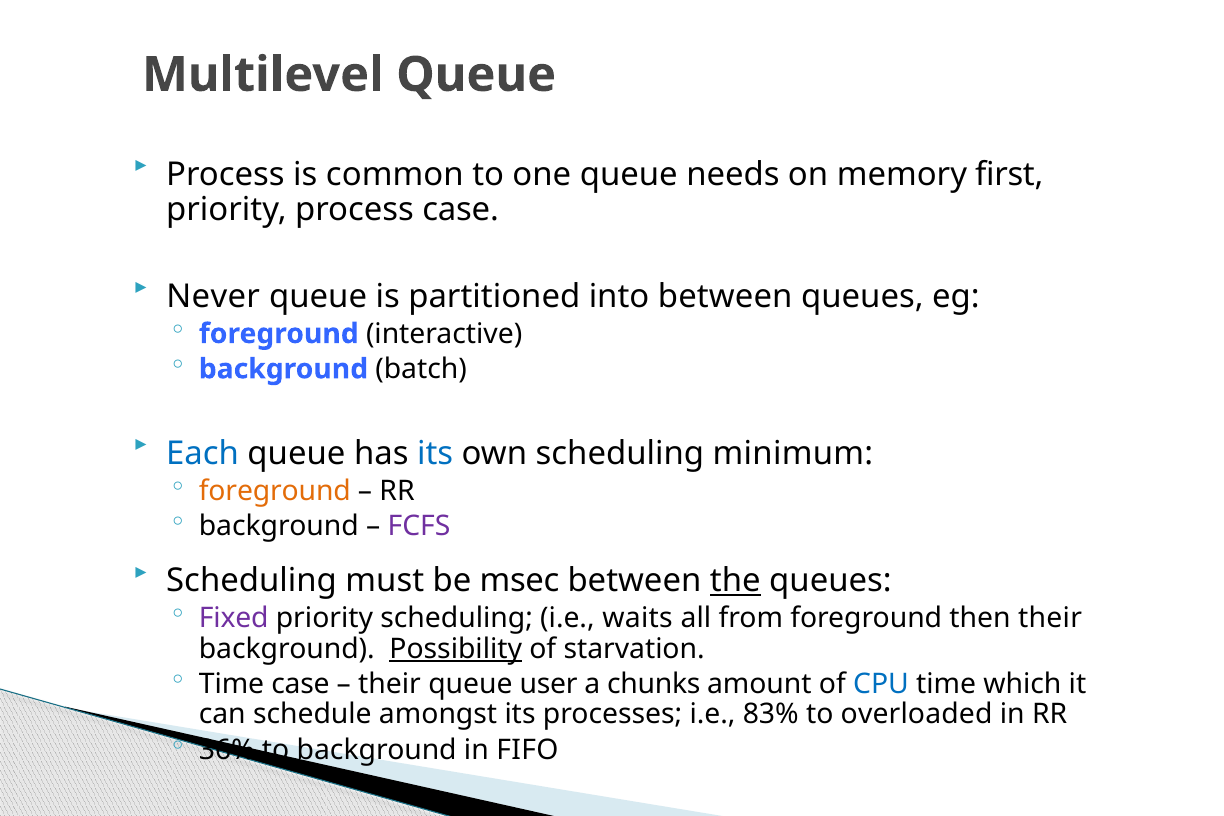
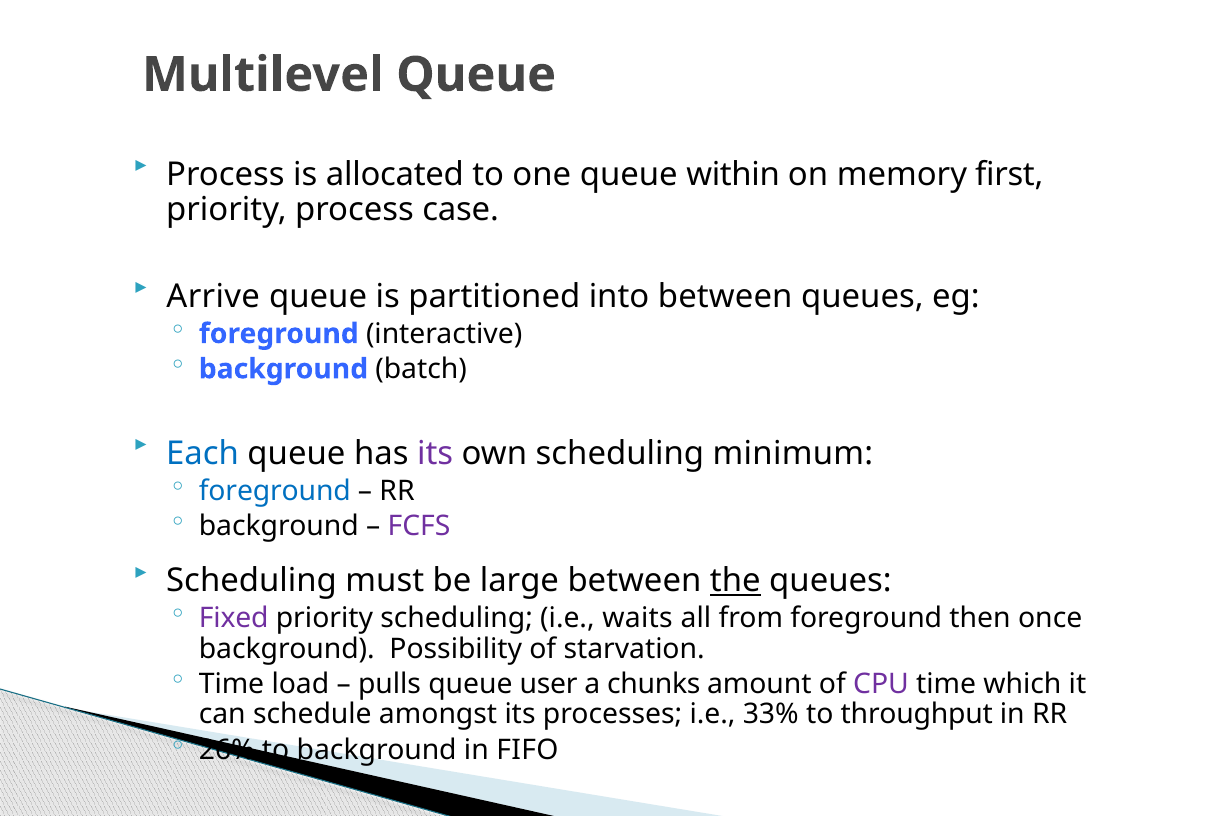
common: common -> allocated (395, 175)
needs: needs -> within (733, 175)
Never: Never -> Arrive (213, 297)
its colour: blue -> purple (435, 454)
foreground colour: orange -> blue (275, 491)
msec: msec -> large (519, 581)
then their: their -> once (1050, 618)
Possibility underline: present -> none (456, 649)
Time case: case -> load (300, 684)
their: their -> pulls (390, 684)
CPU colour: blue -> purple (881, 684)
83%: 83% -> 33% (771, 715)
overloaded: overloaded -> throughput (917, 715)
36%: 36% -> 26% (227, 750)
